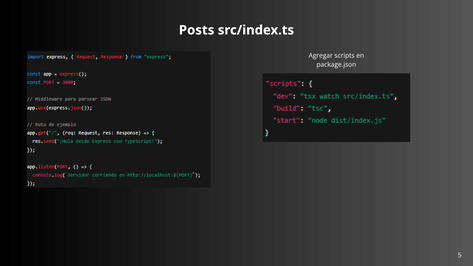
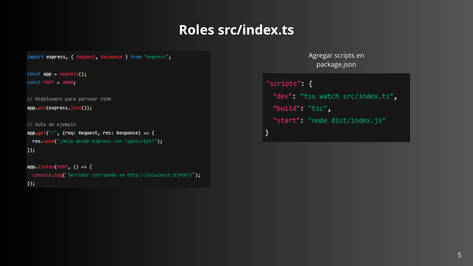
Posts: Posts -> Roles (197, 30)
